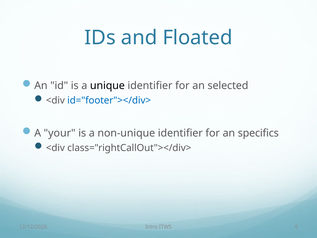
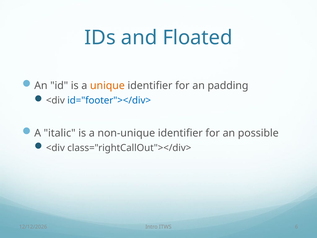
unique colour: black -> orange (107, 86)
selected: selected -> padding (228, 86)
your: your -> italic (60, 133)
specifics: specifics -> possible (258, 133)
